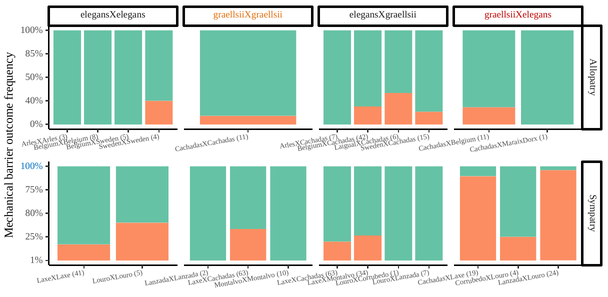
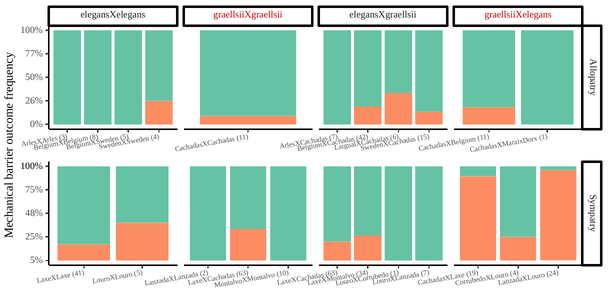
graellsiiXgraellsii colour: orange -> red (248, 15)
85%: 85% -> 77% (34, 53)
40%: 40% -> 26% (34, 100)
100% colour: blue -> black (32, 166)
80%: 80% -> 48% (34, 213)
1%: 1% -> 5% (36, 260)
